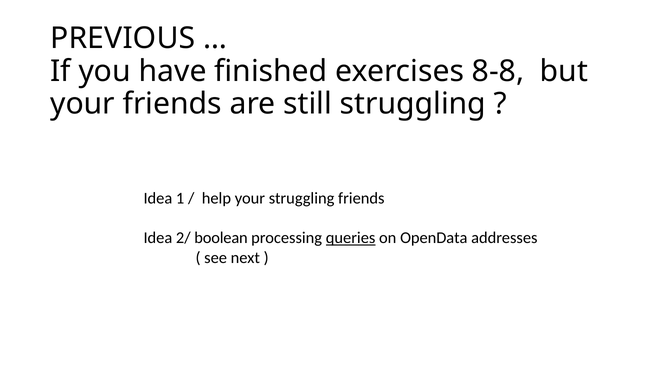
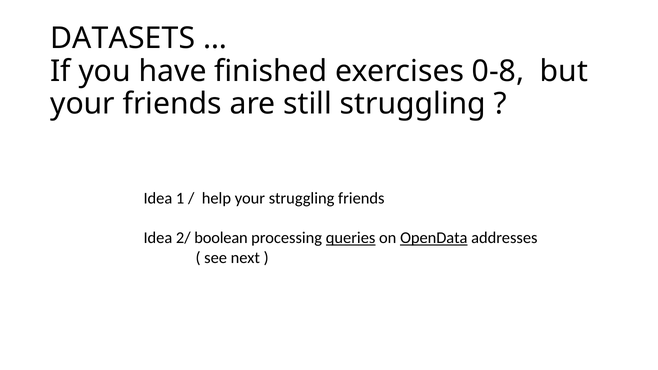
PREVIOUS: PREVIOUS -> DATASETS (123, 38)
8-8: 8-8 -> 0-8 (498, 71)
OpenData underline: none -> present (434, 238)
